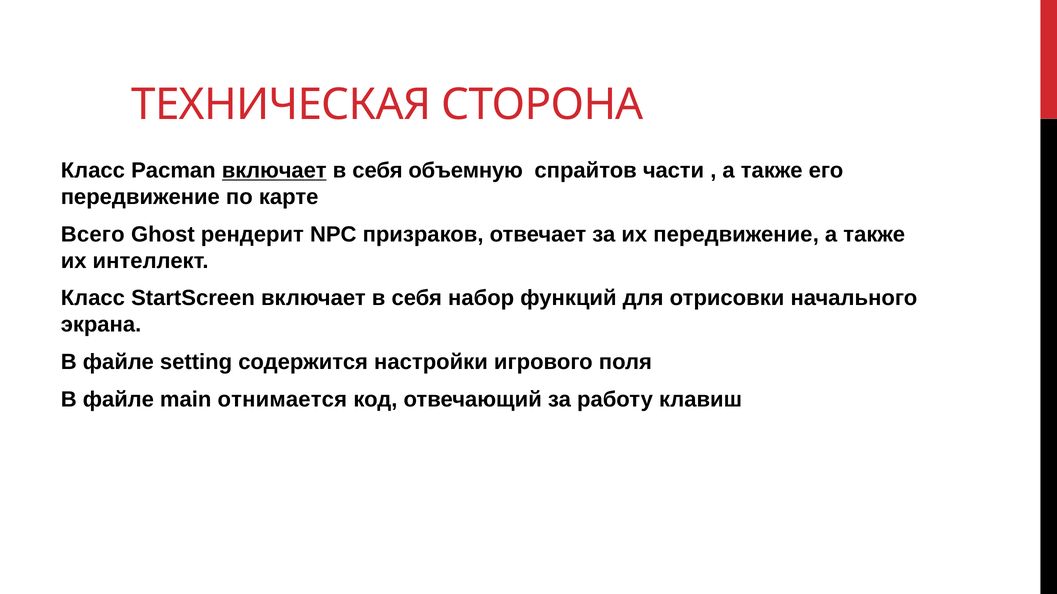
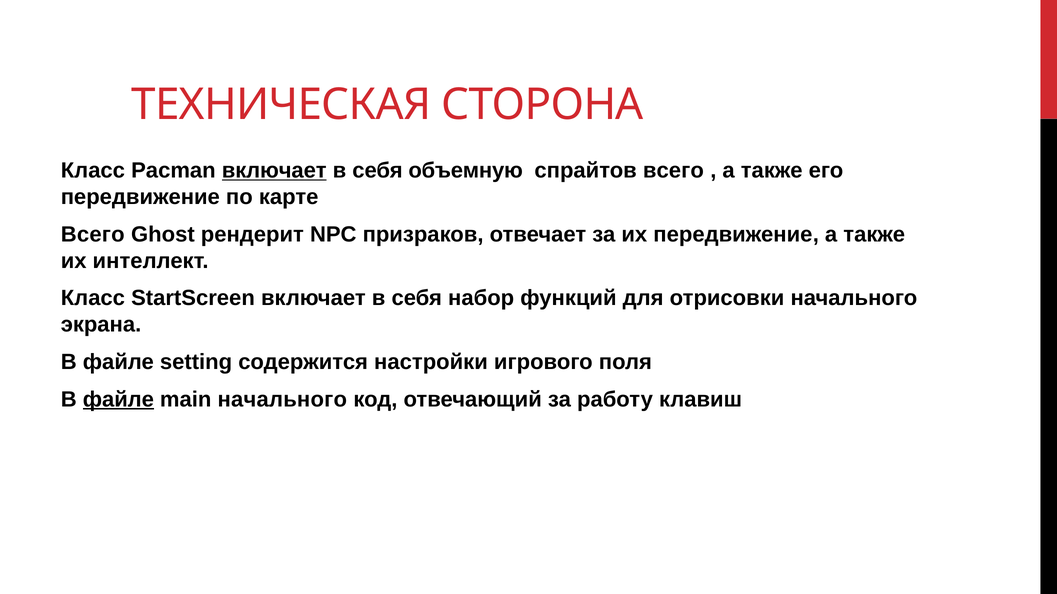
спрайтов части: части -> всего (673, 171)
файле underline: none -> present (118, 400)
main отнимается: отнимается -> начального (282, 400)
